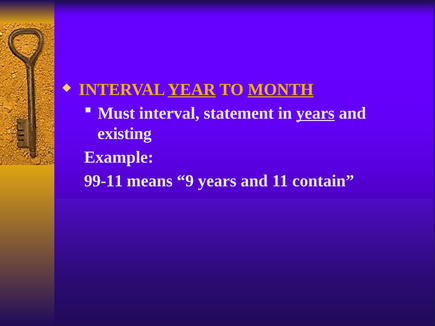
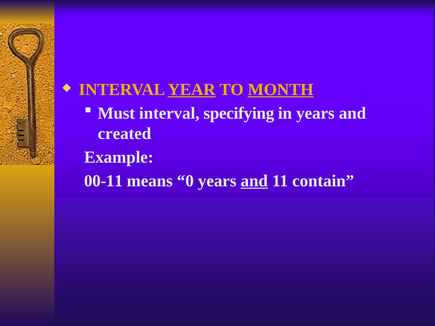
statement: statement -> specifying (239, 113)
years underline: present -> none (315, 113)
existing: existing -> created (124, 134)
99-11: 99-11 -> 00-11 (103, 181)
9: 9 -> 0 (185, 181)
and underline: none -> present (254, 181)
